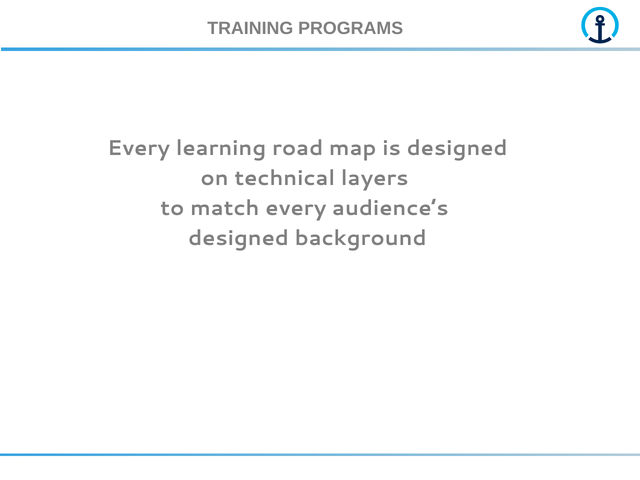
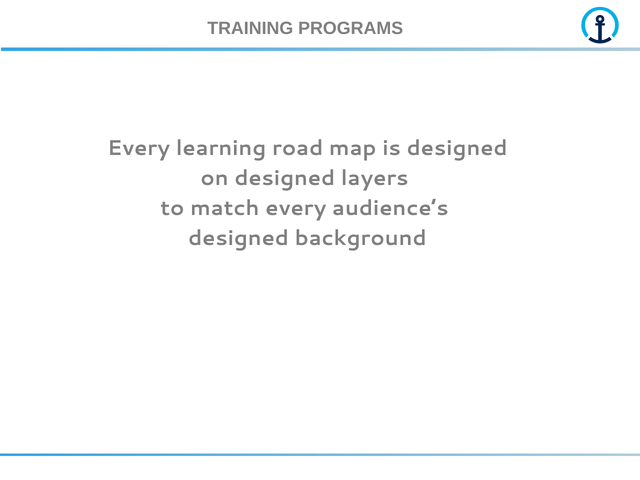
on technical: technical -> designed (285, 178)
